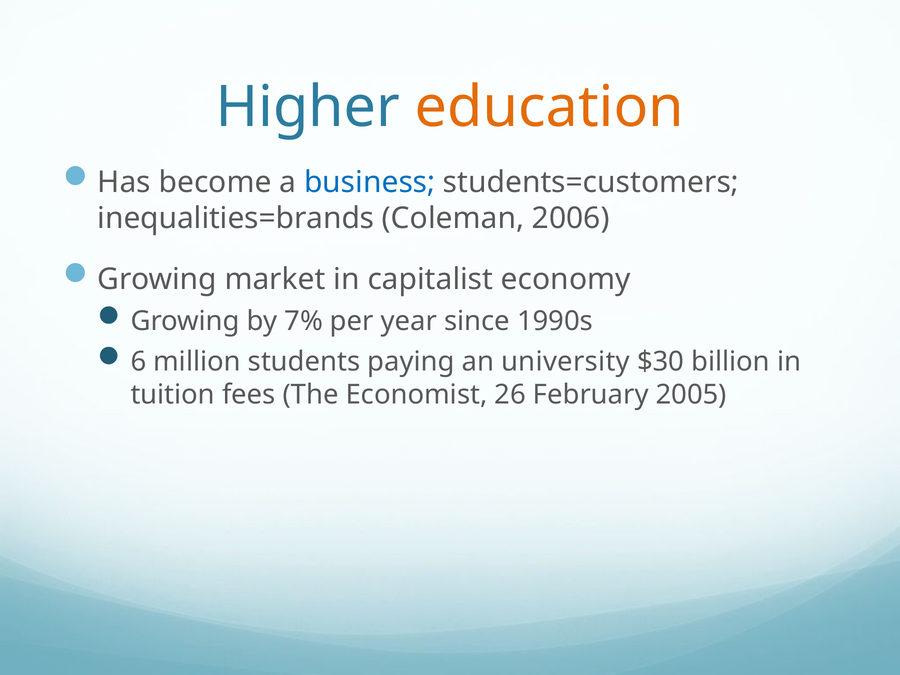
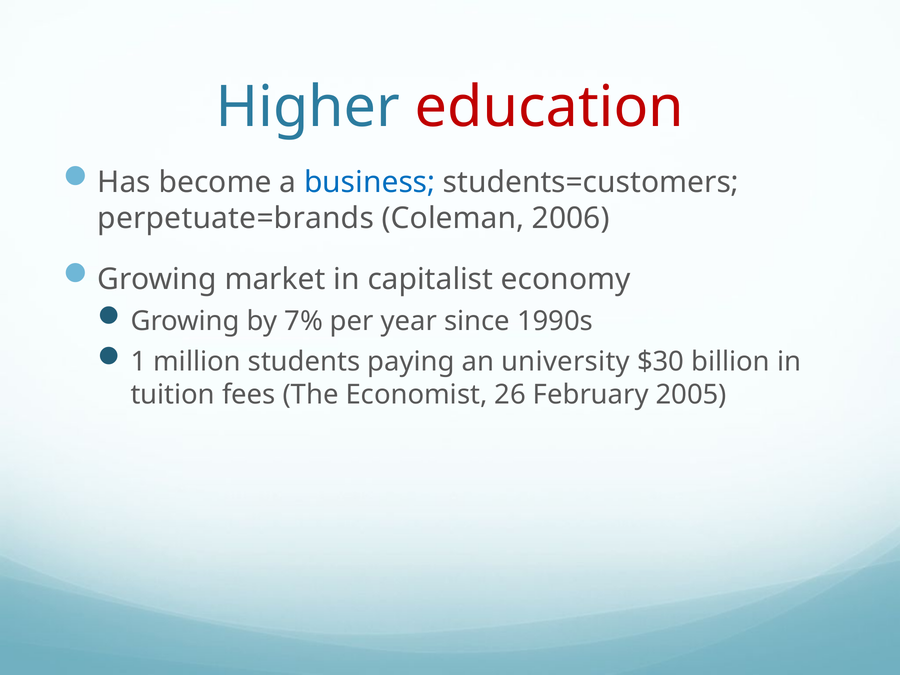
education colour: orange -> red (549, 107)
inequalities=brands: inequalities=brands -> perpetuate=brands (236, 218)
6: 6 -> 1 (138, 361)
